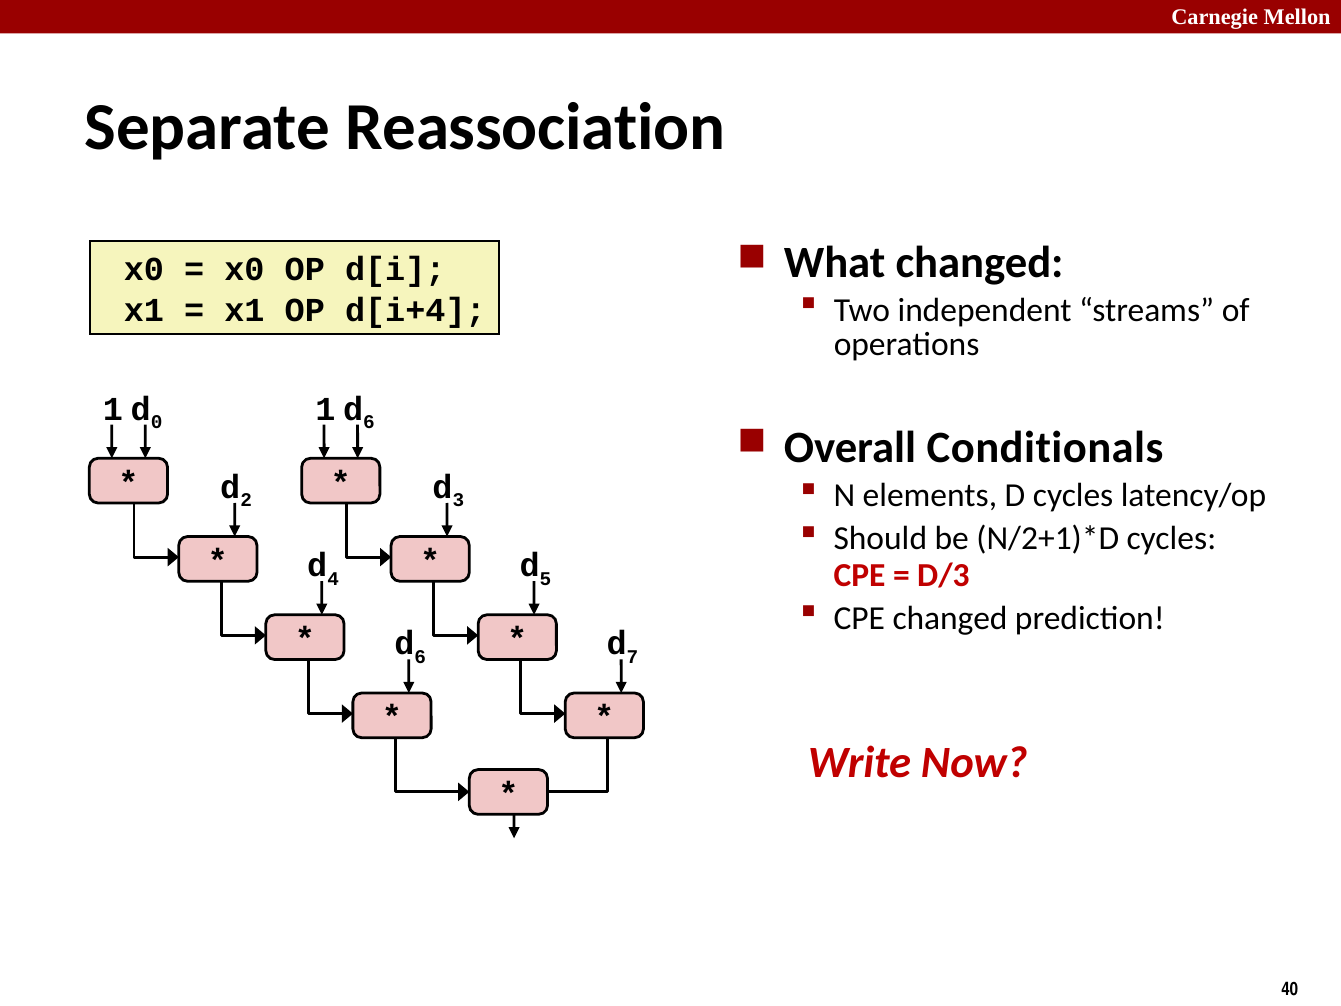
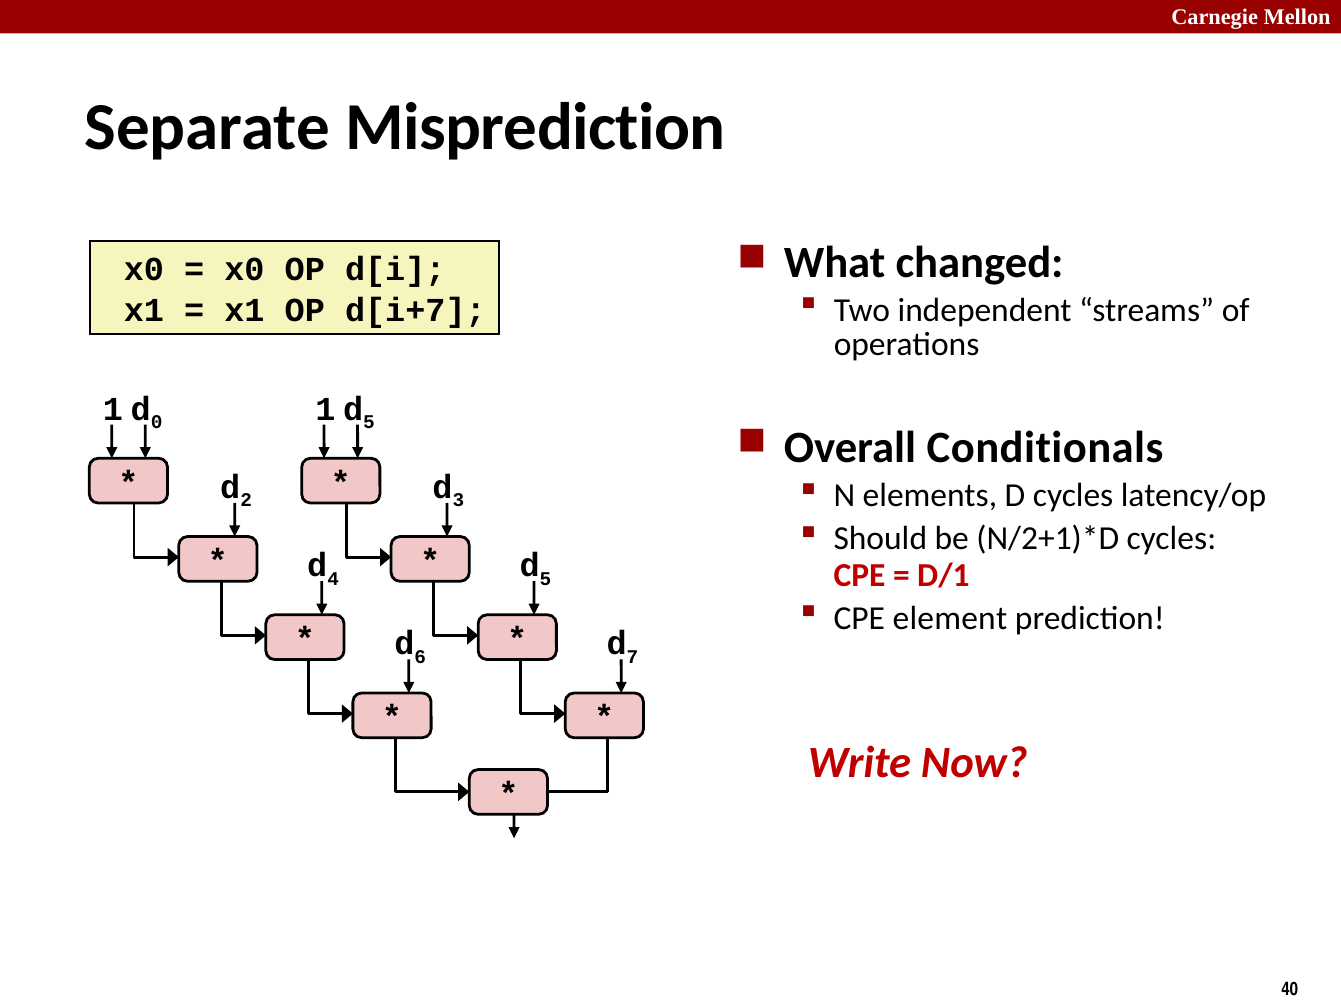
Reassociation: Reassociation -> Misprediction (535, 128)
d[i+4: d[i+4 -> d[i+7 (415, 310)
6: 6 -> 5 (369, 422)
D/3: D/3 -> D/1 (943, 575)
CPE changed: changed -> element (950, 618)
